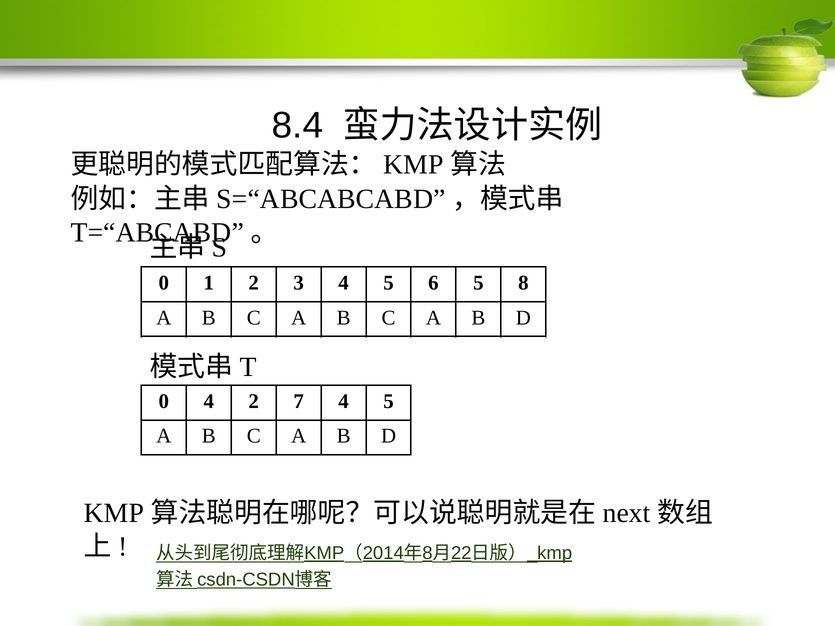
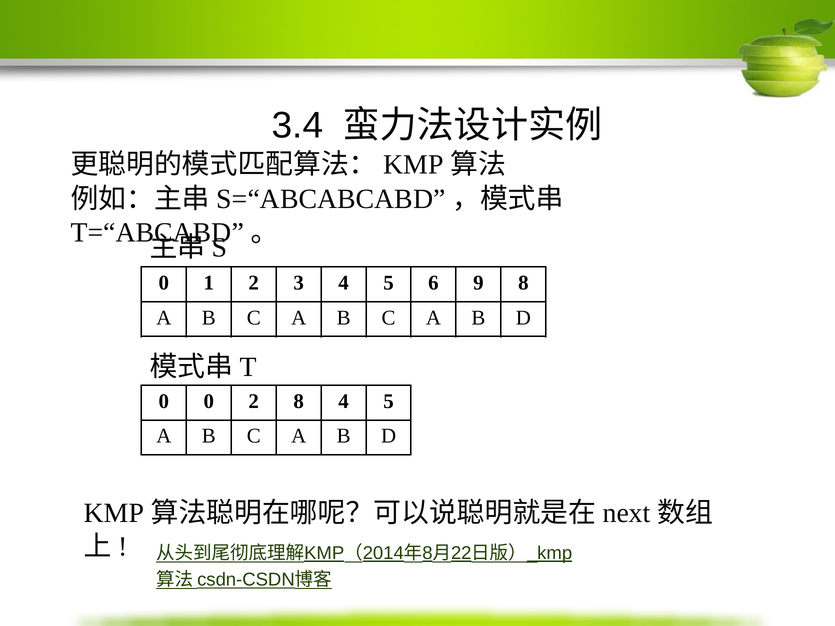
8.4: 8.4 -> 3.4 (297, 126)
6 5: 5 -> 9 (478, 283)
0 4: 4 -> 0 (209, 401)
2 7: 7 -> 8 (299, 401)
